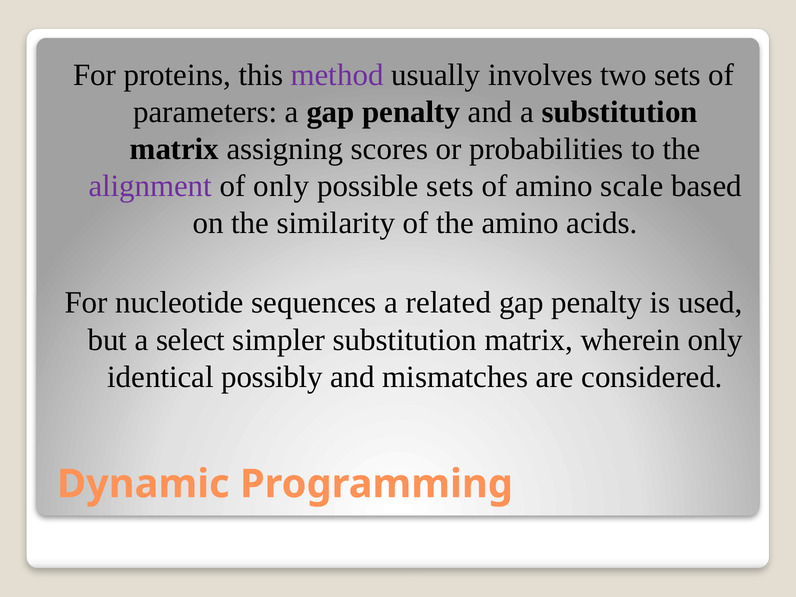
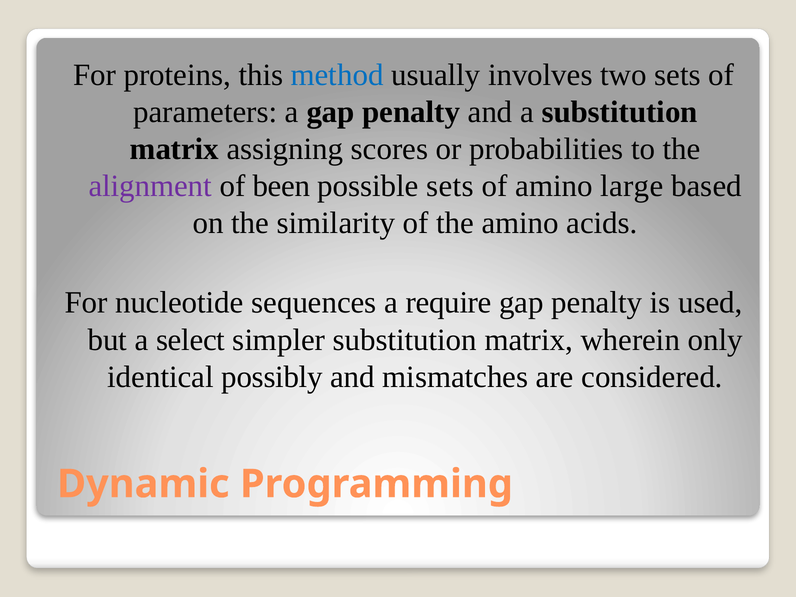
method colour: purple -> blue (337, 75)
of only: only -> been (282, 186)
scale: scale -> large (632, 186)
related: related -> require (449, 303)
